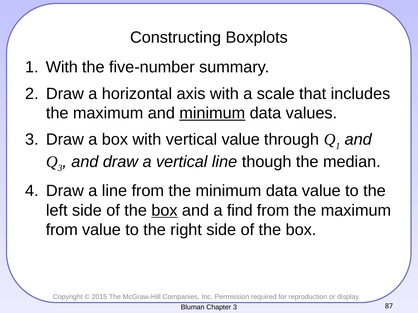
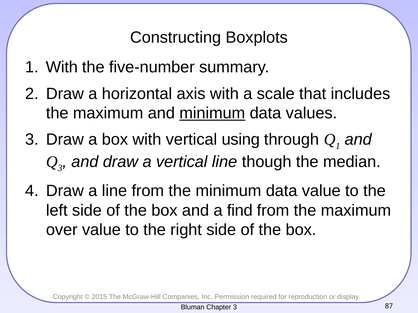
vertical value: value -> using (241, 140)
box underline: present -> none (164, 211)
from: from -> over (62, 230)
